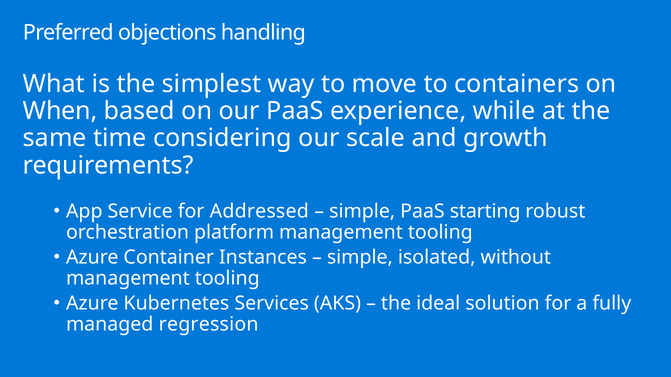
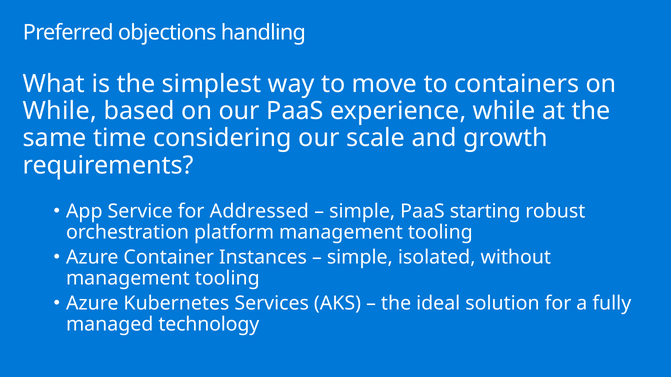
When: When -> While (60, 111)
regression: regression -> technology (209, 325)
